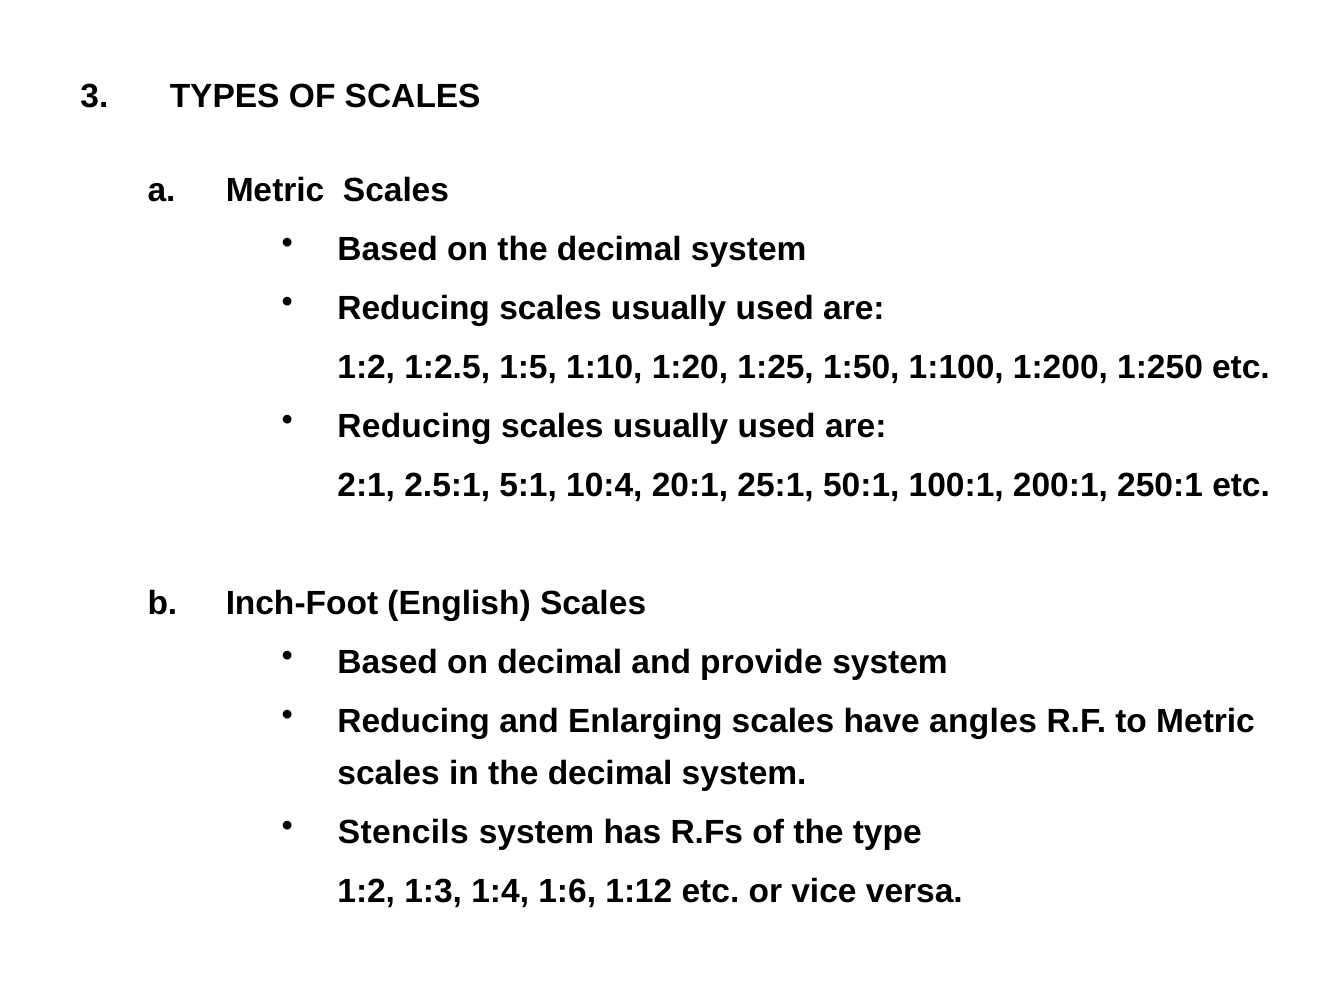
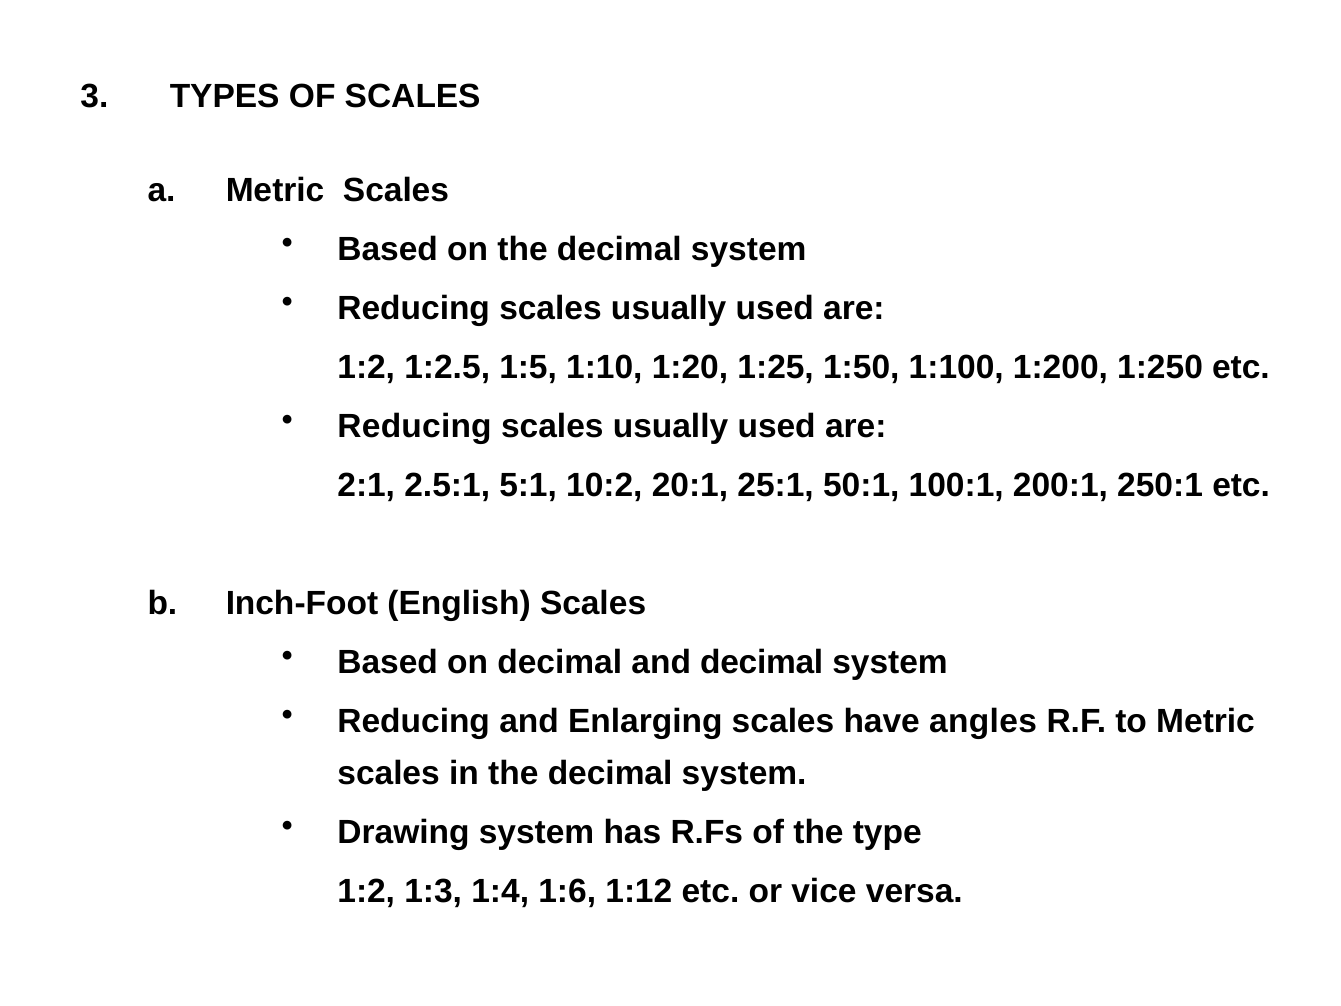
10:4: 10:4 -> 10:2 (604, 485)
and provide: provide -> decimal (762, 662)
Stencils: Stencils -> Drawing (404, 832)
